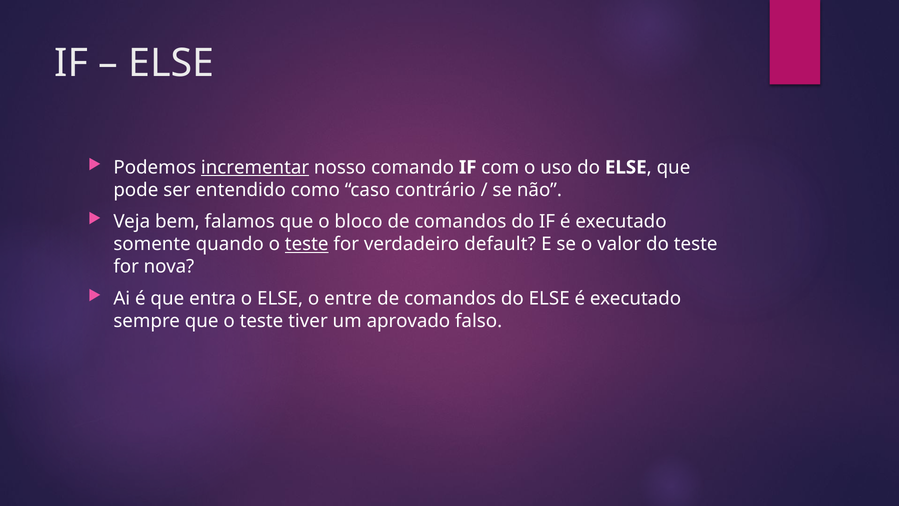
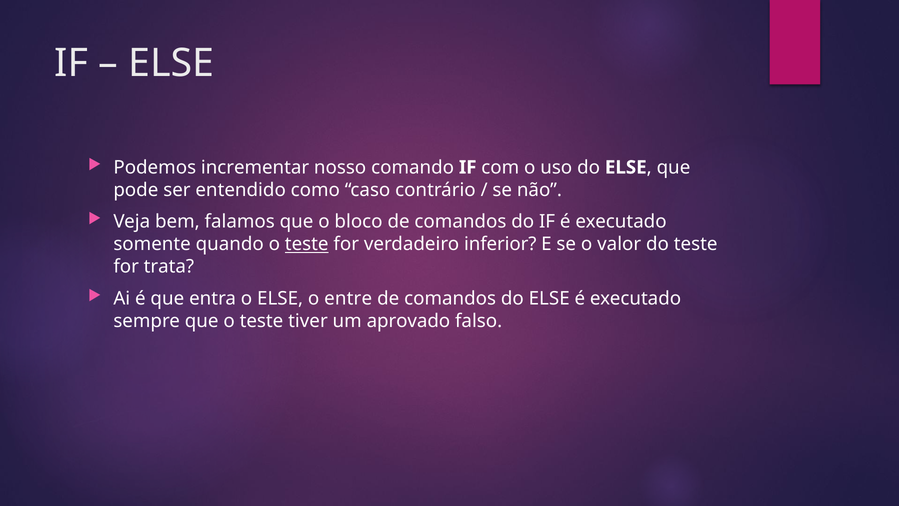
incrementar underline: present -> none (255, 167)
default: default -> inferior (500, 244)
nova: nova -> trata (169, 267)
